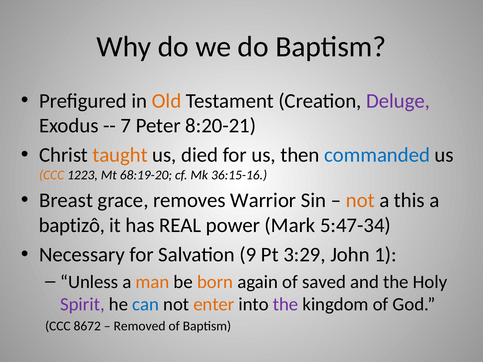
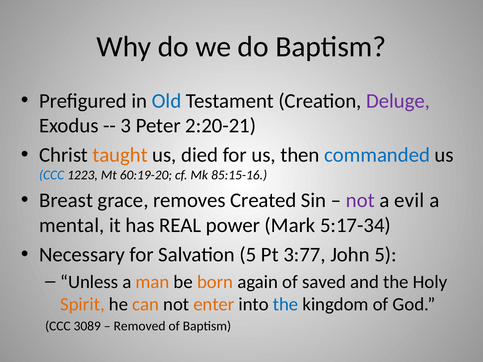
Old colour: orange -> blue (167, 101)
7: 7 -> 3 (126, 126)
8:20-21: 8:20-21 -> 2:20-21 (221, 126)
CCC colour: orange -> blue (52, 175)
68:19-20: 68:19-20 -> 60:19-20 (146, 175)
36:15-16: 36:15-16 -> 85:15-16 (239, 175)
Warrior: Warrior -> Created (263, 200)
not colour: orange -> purple (360, 200)
this: this -> evil (409, 200)
baptizô: baptizô -> mental (72, 225)
5:47-34: 5:47-34 -> 5:17-34 (355, 225)
Salvation 9: 9 -> 5 (248, 255)
3:29: 3:29 -> 3:77 (305, 255)
John 1: 1 -> 5 (386, 255)
Spirit colour: purple -> orange (82, 305)
can colour: blue -> orange (146, 305)
the colour: purple -> blue (286, 305)
8672: 8672 -> 3089 (87, 326)
